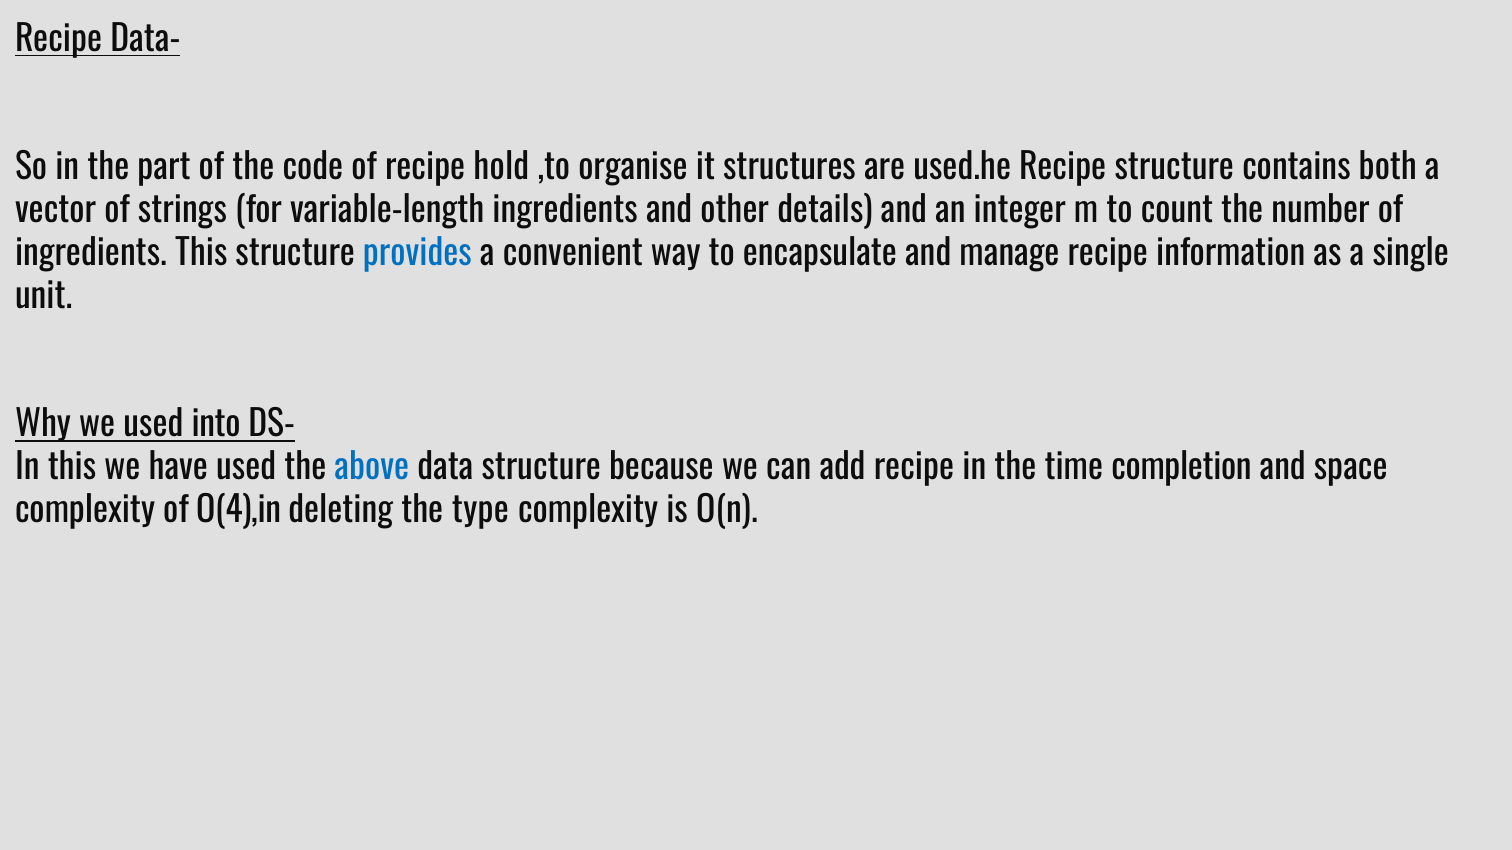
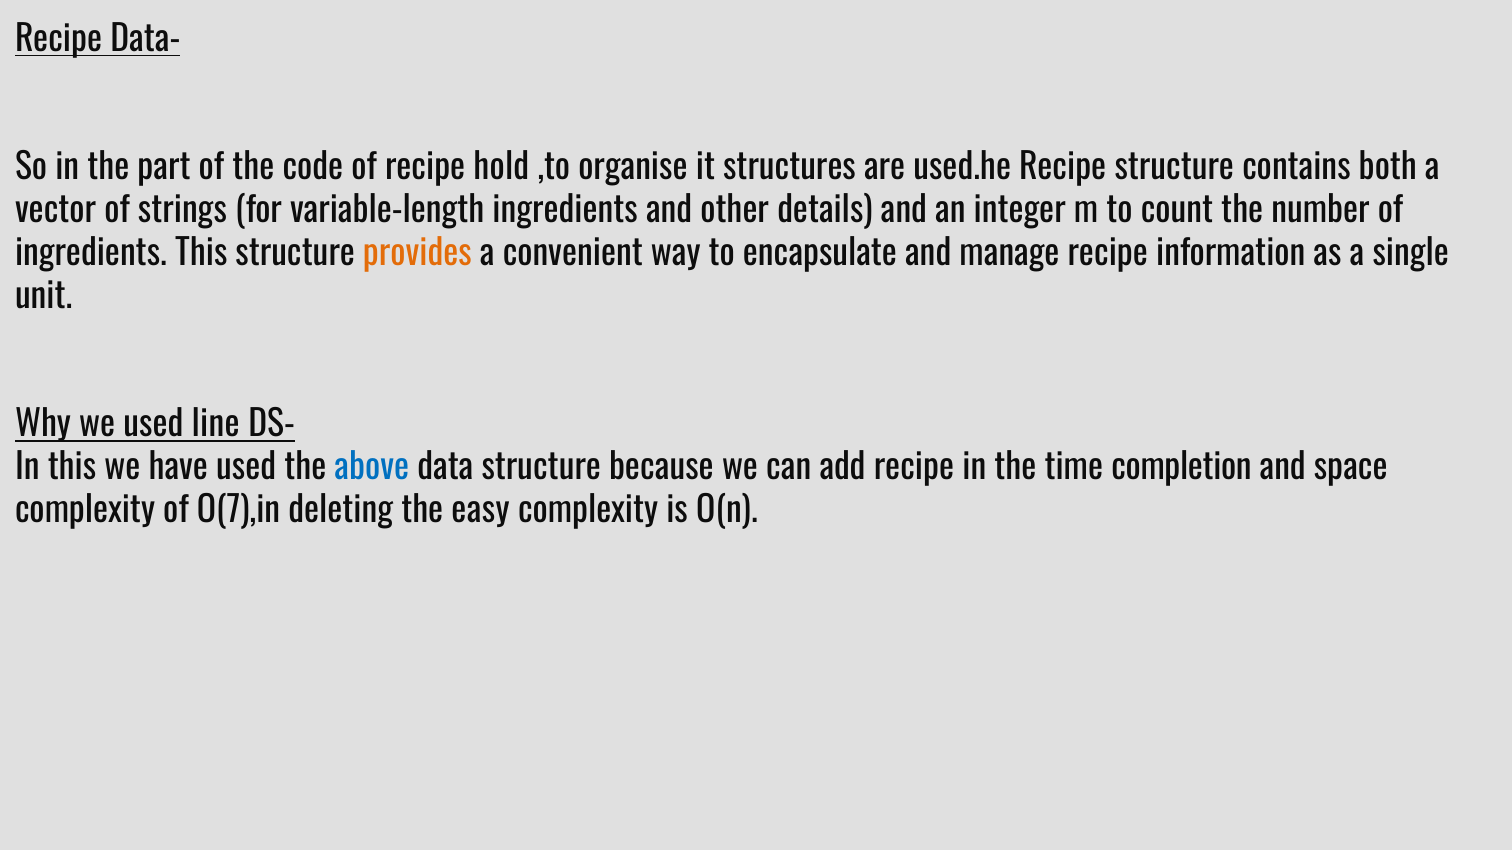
provides colour: blue -> orange (417, 254)
into: into -> line (216, 425)
O(4),in: O(4),in -> O(7),in (238, 511)
type: type -> easy (480, 511)
